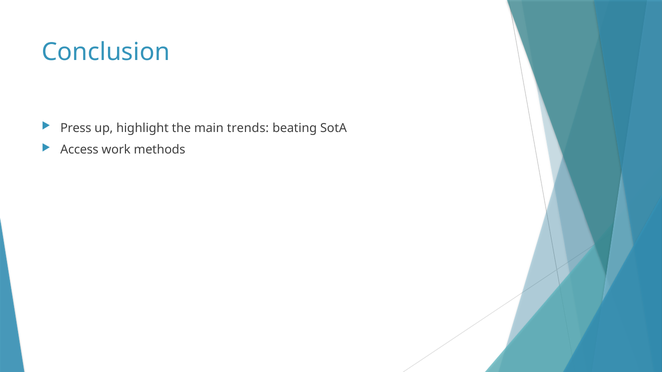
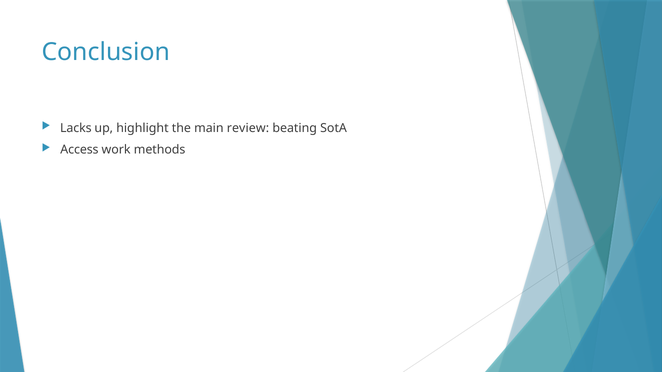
Press: Press -> Lacks (76, 128)
trends: trends -> review (248, 128)
